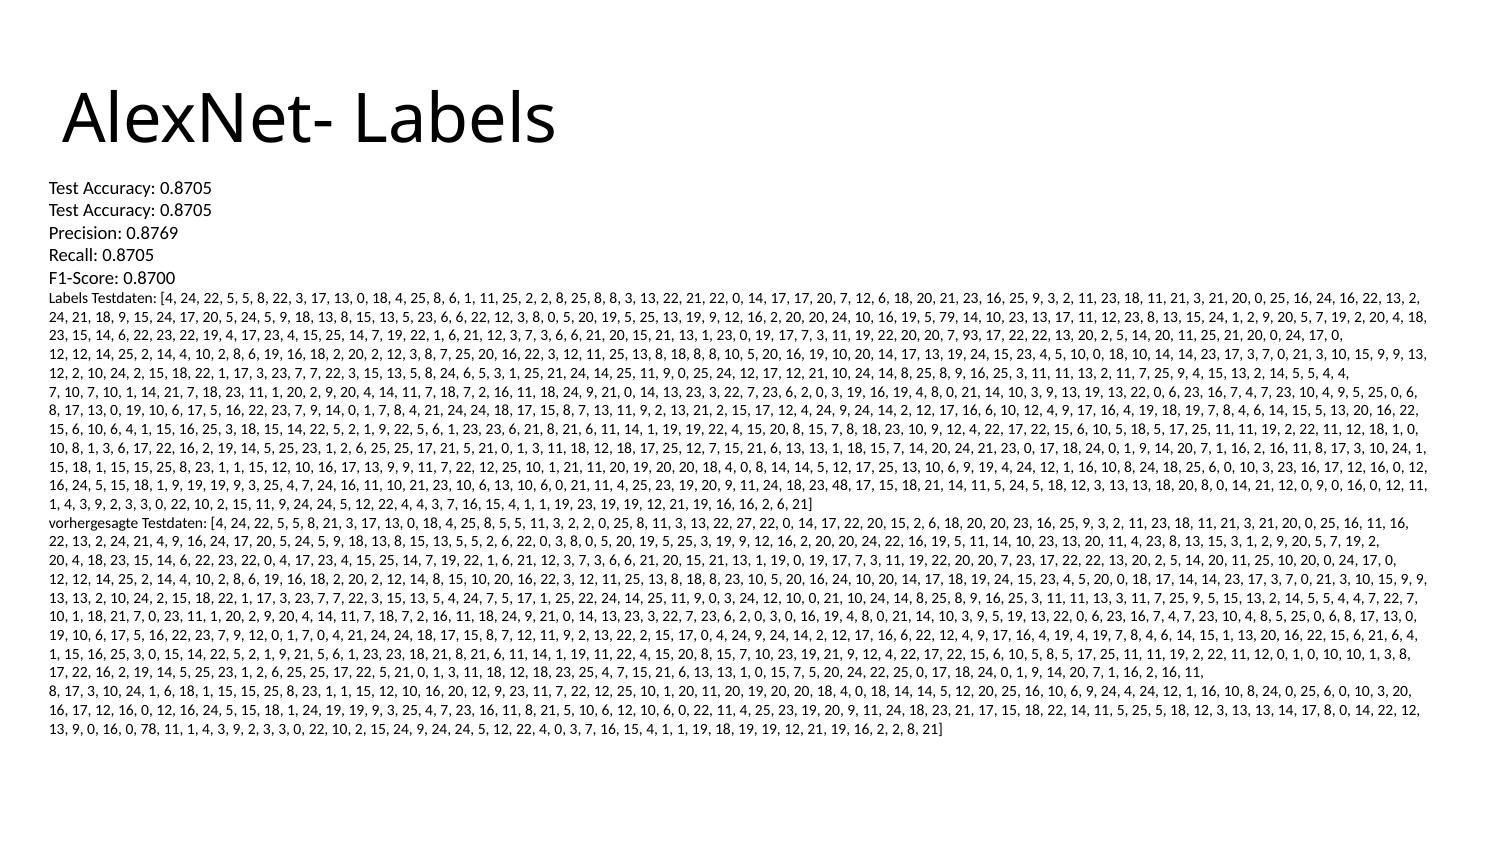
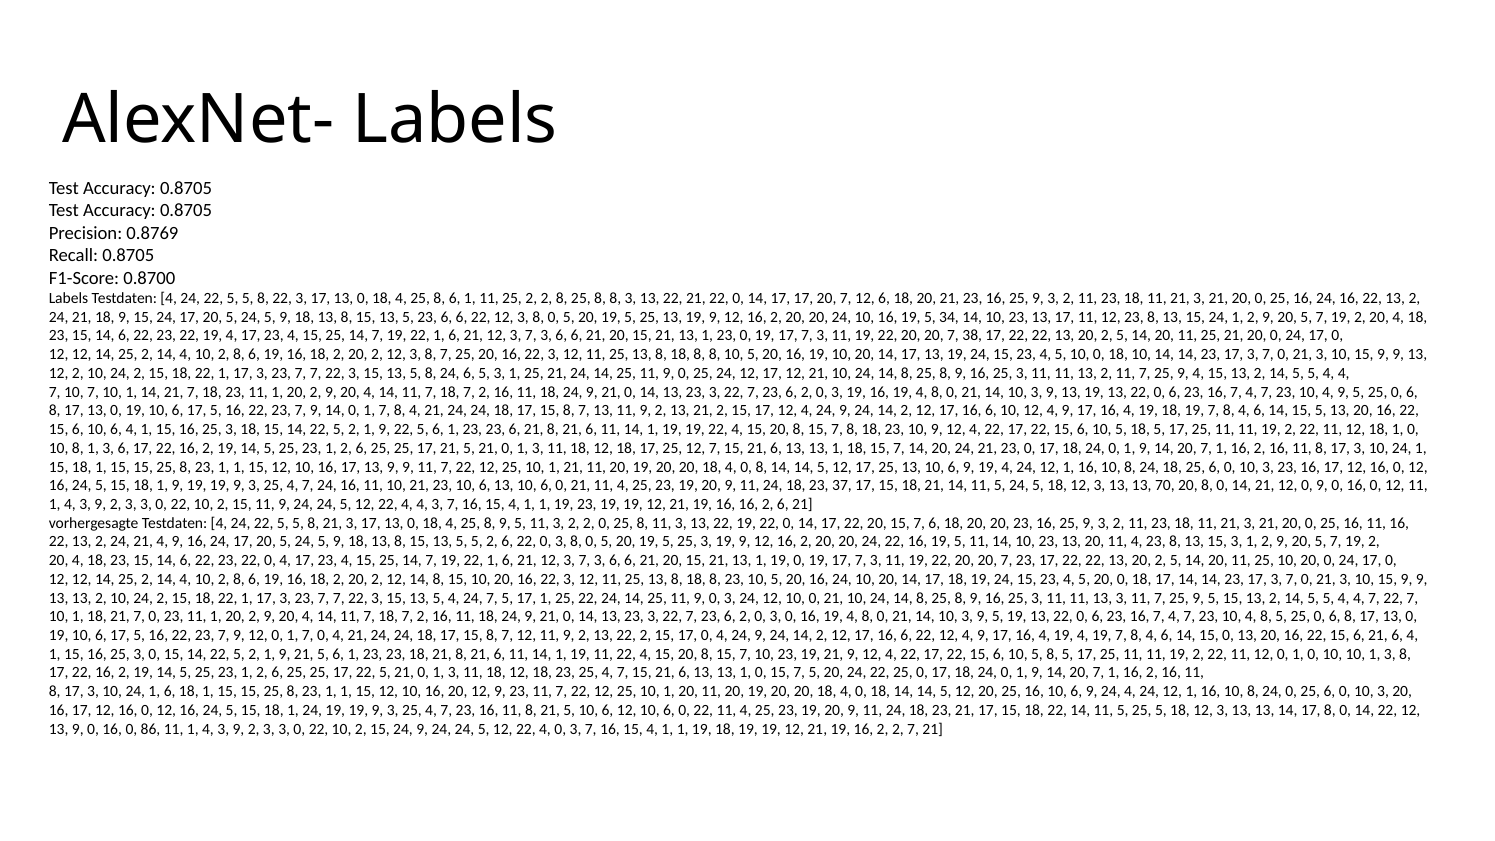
79: 79 -> 34 (949, 317)
93: 93 -> 38 (972, 336)
48: 48 -> 37 (842, 486)
13 18: 18 -> 70 (1165, 486)
4 25 8 5: 5 -> 9 (505, 523)
13 22 27: 27 -> 19 (746, 523)
20 15 2: 2 -> 7 (919, 523)
15 1: 1 -> 0 (1228, 635)
78: 78 -> 86 (150, 729)
16 2 2 8: 8 -> 7 (913, 729)
